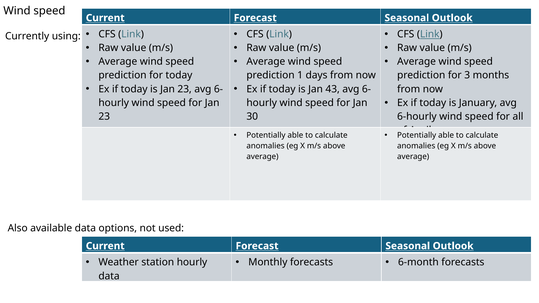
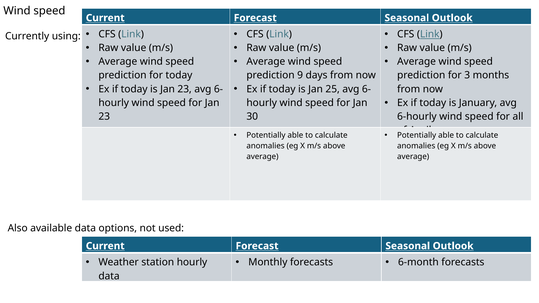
1: 1 -> 9 (300, 75)
43: 43 -> 25 (333, 89)
